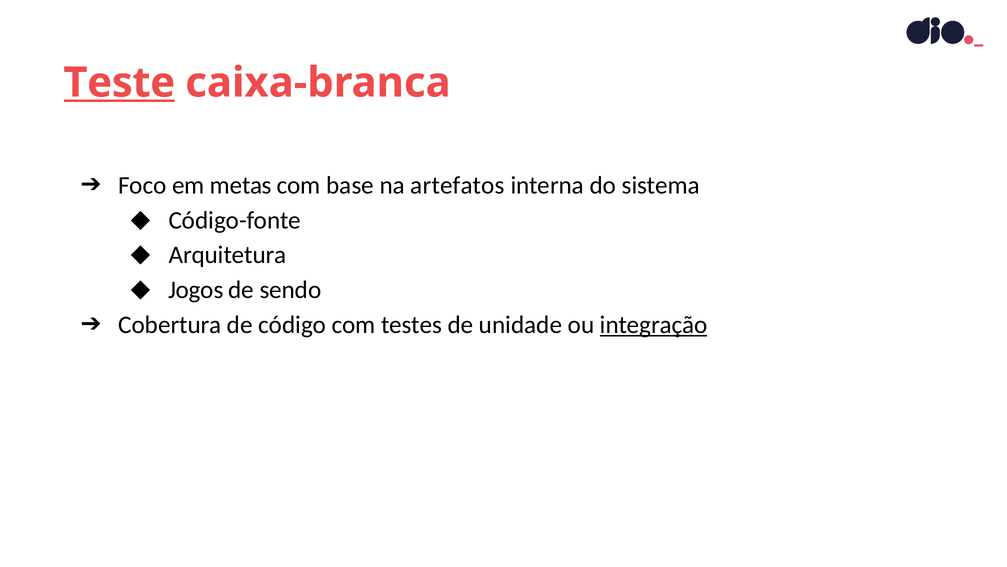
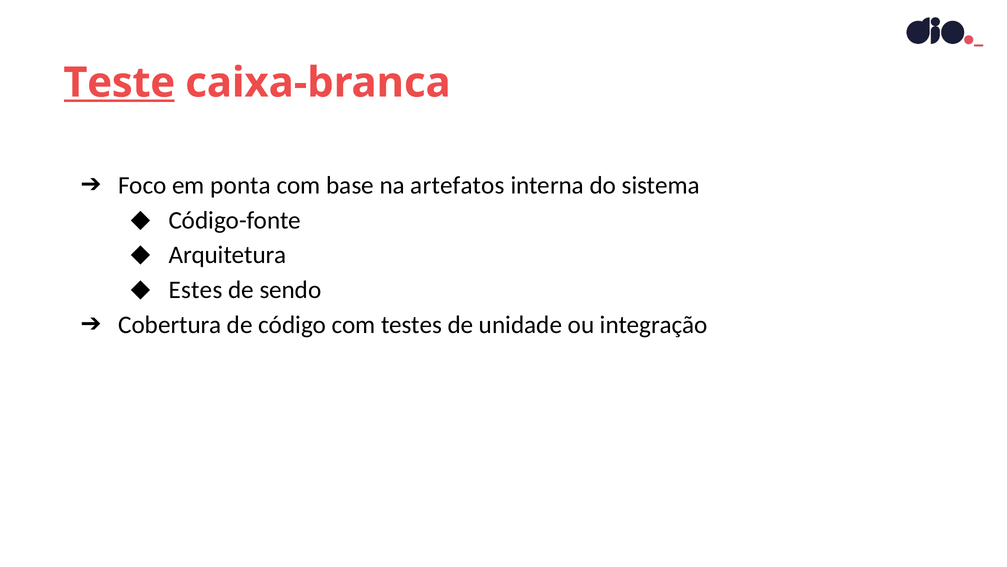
metas: metas -> ponta (241, 185)
Jogos: Jogos -> Estes (196, 290)
integração underline: present -> none (654, 324)
